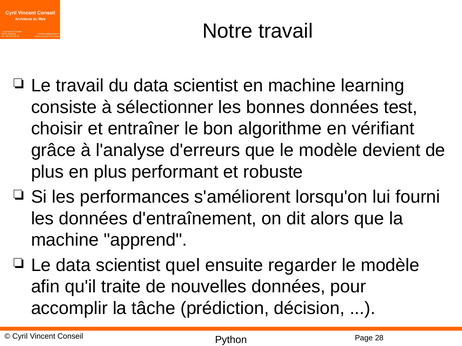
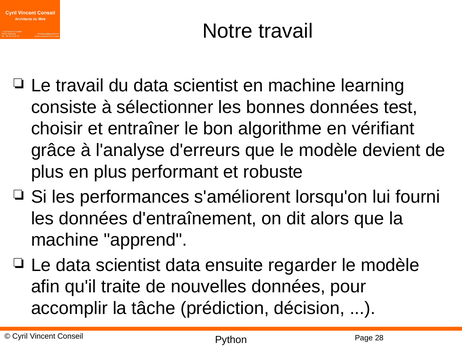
scientist quel: quel -> data (183, 266)
